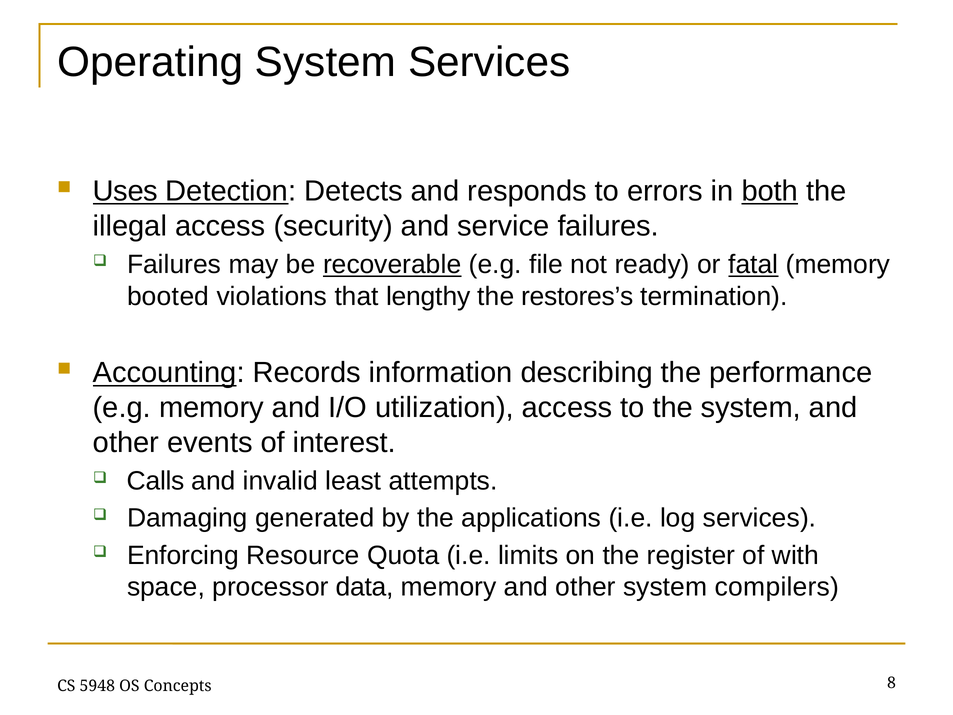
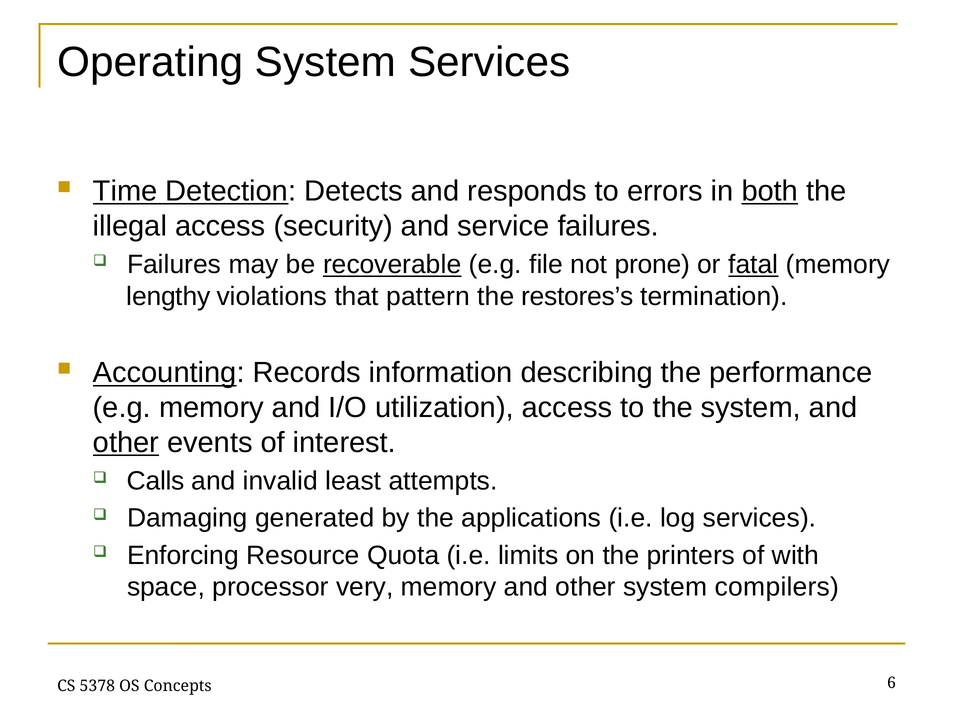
Uses: Uses -> Time (125, 191)
ready: ready -> prone (652, 264)
booted: booted -> lengthy (168, 296)
lengthy: lengthy -> pattern (428, 296)
other underline: none -> present (126, 443)
register: register -> printers (691, 555)
data: data -> very (365, 587)
5948: 5948 -> 5378 (97, 686)
8: 8 -> 6 (892, 683)
